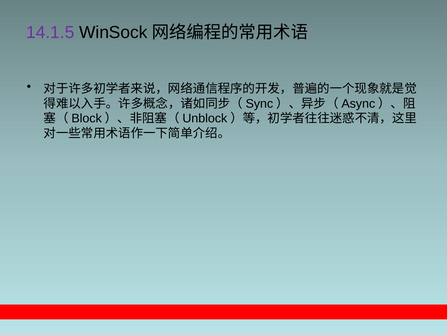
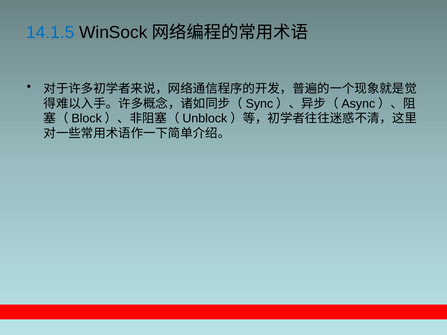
14.1.5 colour: purple -> blue (50, 32)
